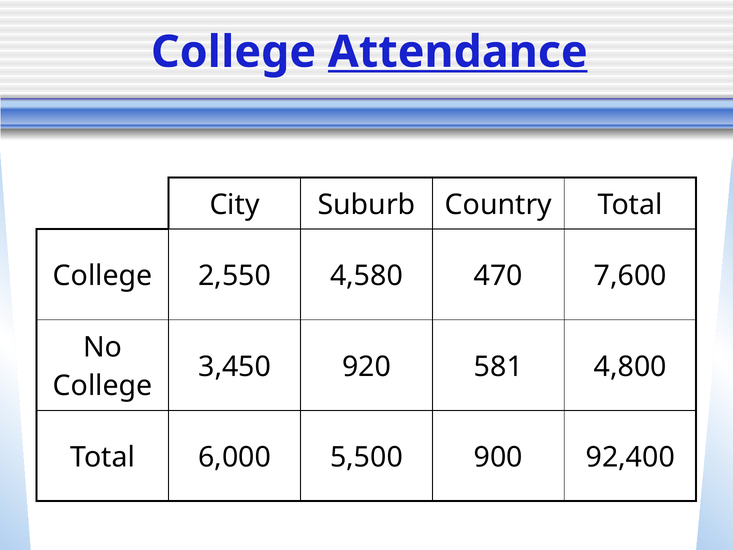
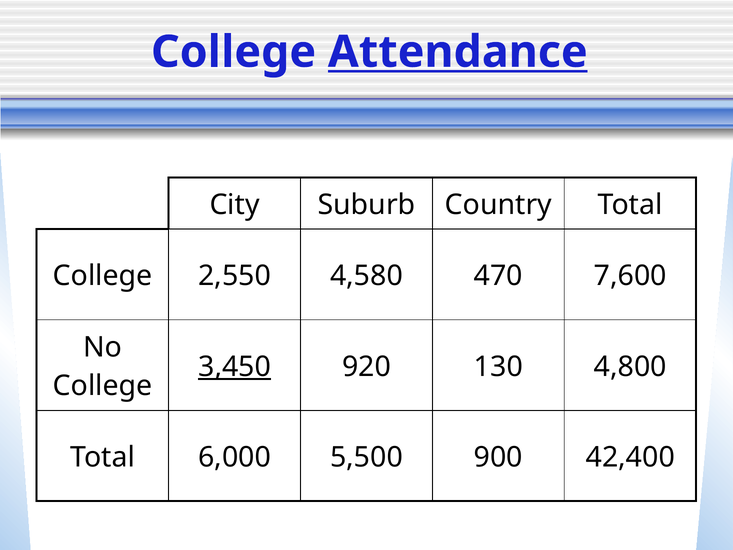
3,450 underline: none -> present (235, 366)
581: 581 -> 130 (498, 366)
92,400: 92,400 -> 42,400 (630, 457)
